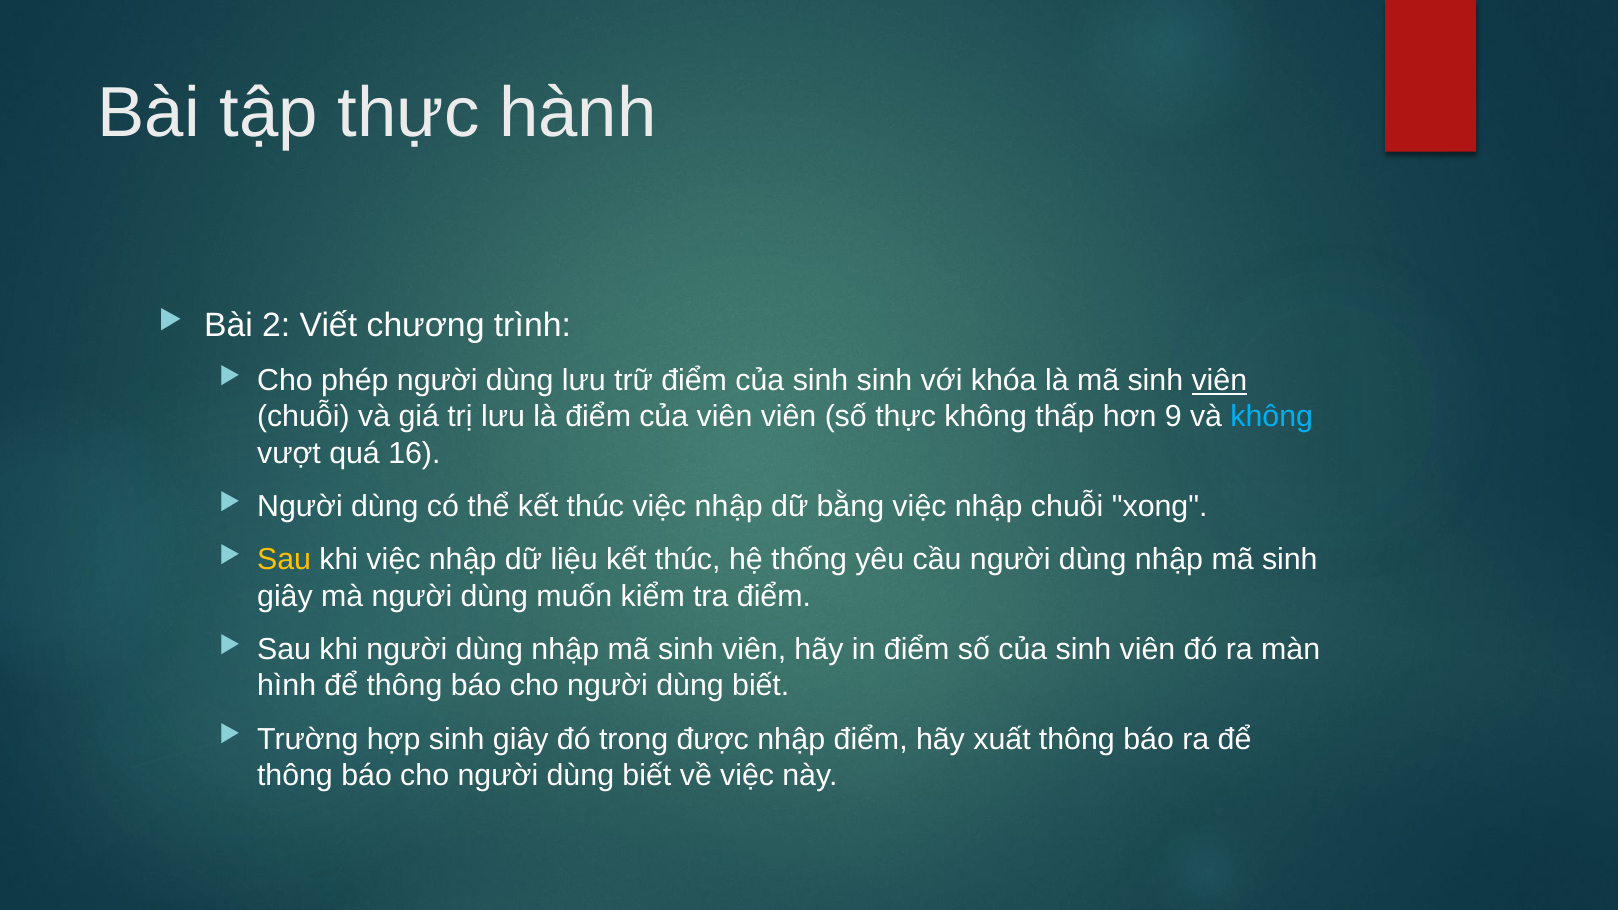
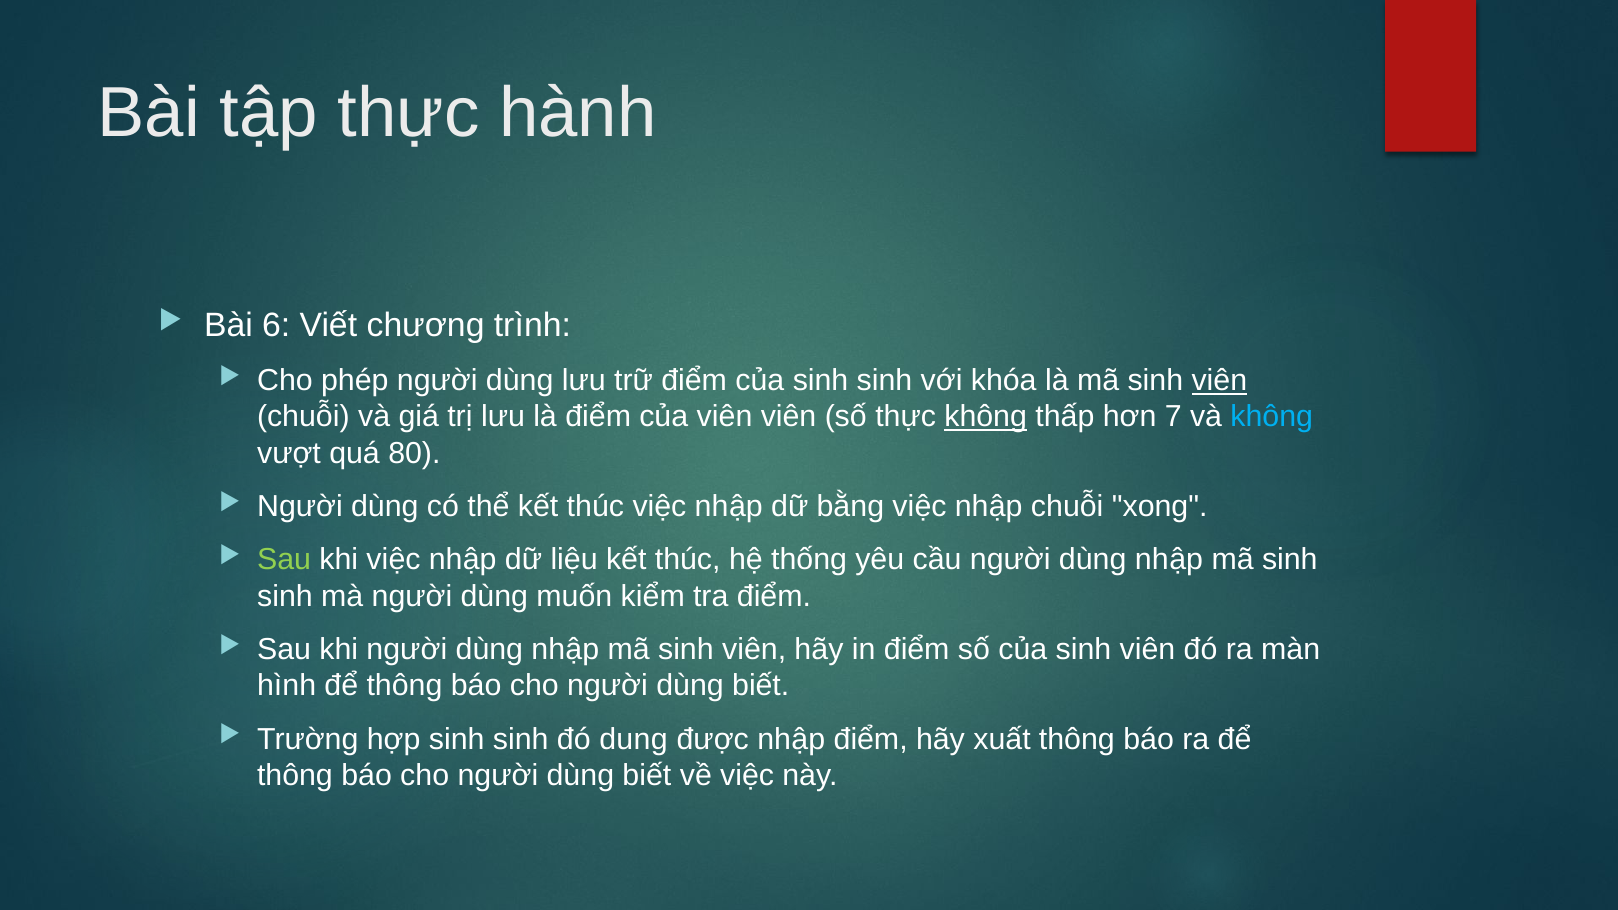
2: 2 -> 6 (276, 326)
không underline: none -> present (986, 417)
9: 9 -> 7 (1173, 417)
16: 16 -> 80 (414, 453)
Sau colour: yellow -> light green (284, 560)
giây: giây -> sinh (285, 596)
hợp sinh giây: giây -> sinh (521, 739)
trong: trong -> dung (634, 739)
